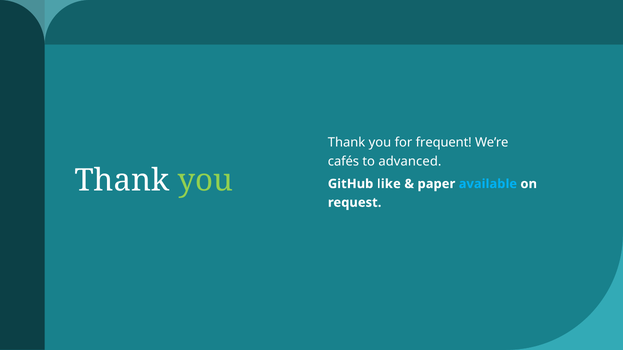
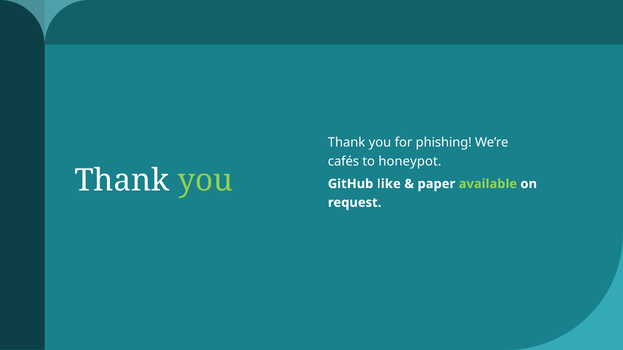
frequent: frequent -> phishing (444, 143)
advanced: advanced -> honeypot (410, 161)
available colour: light blue -> light green (488, 184)
